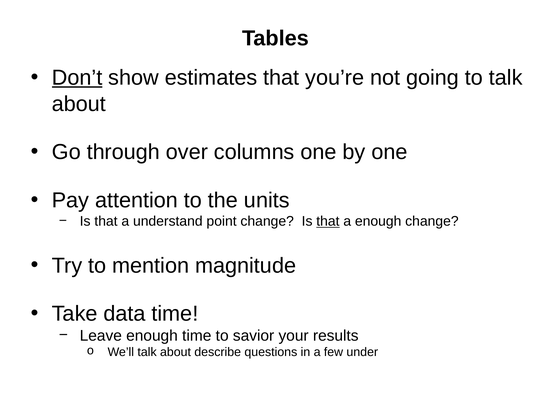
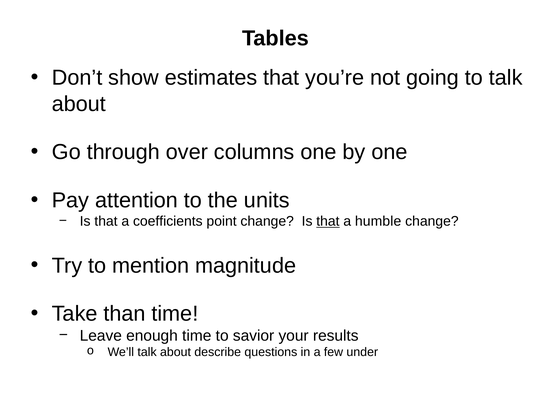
Don’t underline: present -> none (77, 78)
understand: understand -> coefficients (168, 221)
a enough: enough -> humble (378, 221)
data: data -> than (125, 314)
